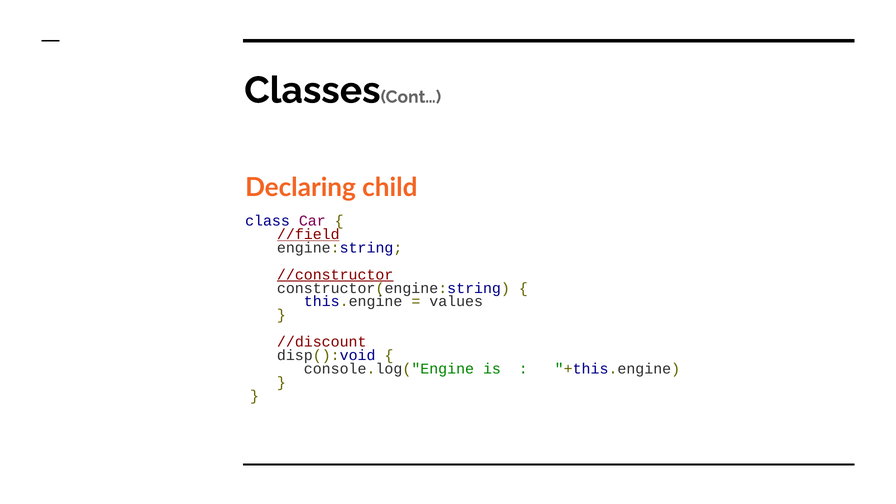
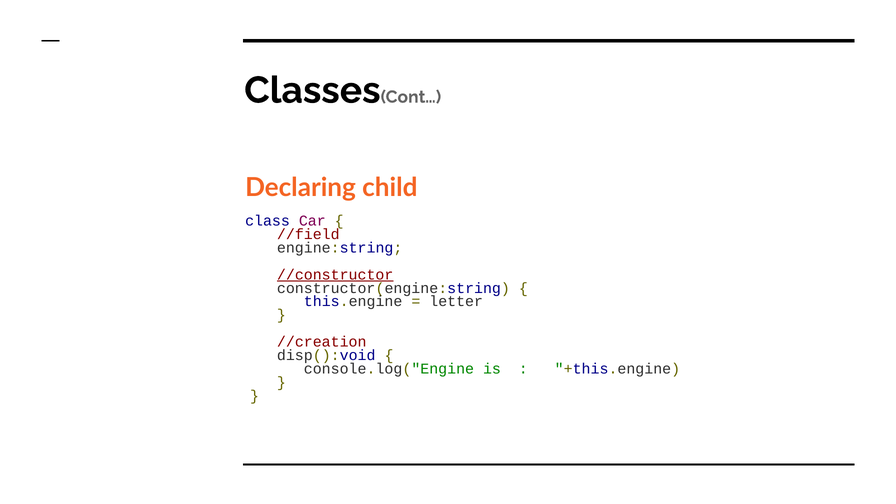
//field underline: present -> none (308, 234)
values: values -> letter (456, 302)
//discount: //discount -> //creation (322, 342)
